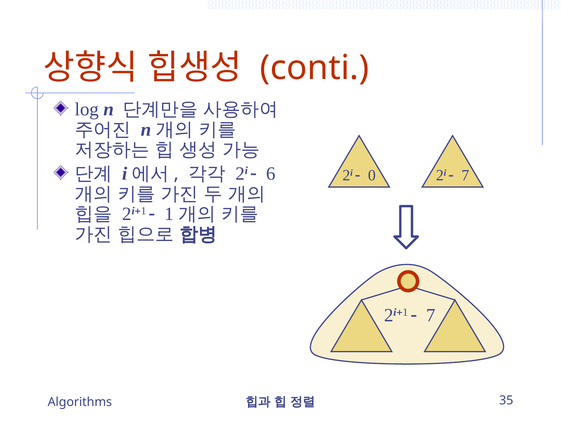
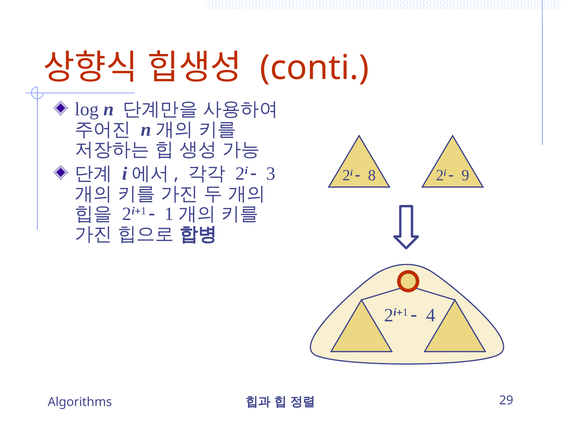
6: 6 -> 3 (271, 174)
0: 0 -> 8 (372, 175)
7: 7 -> 9 (465, 175)
7: 7 -> 4 (431, 315)
35: 35 -> 29 (506, 400)
